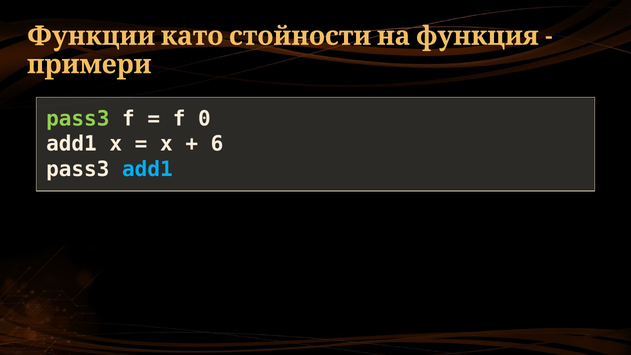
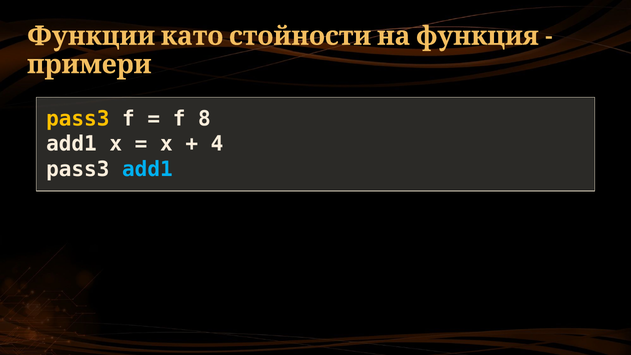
pass3 colour: light green -> yellow (78, 119)
0: 0 -> 8 (204, 119)
6: 6 -> 4 (217, 144)
